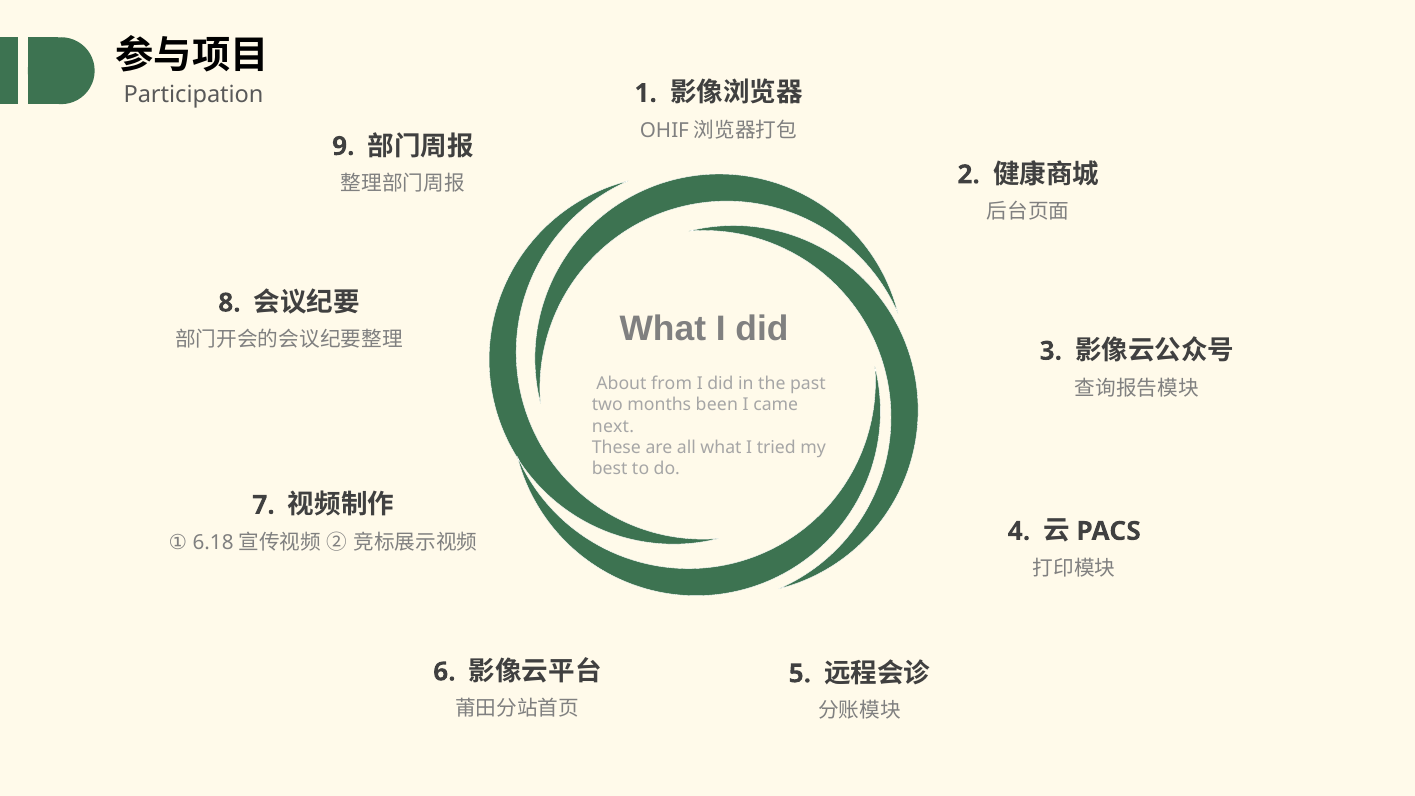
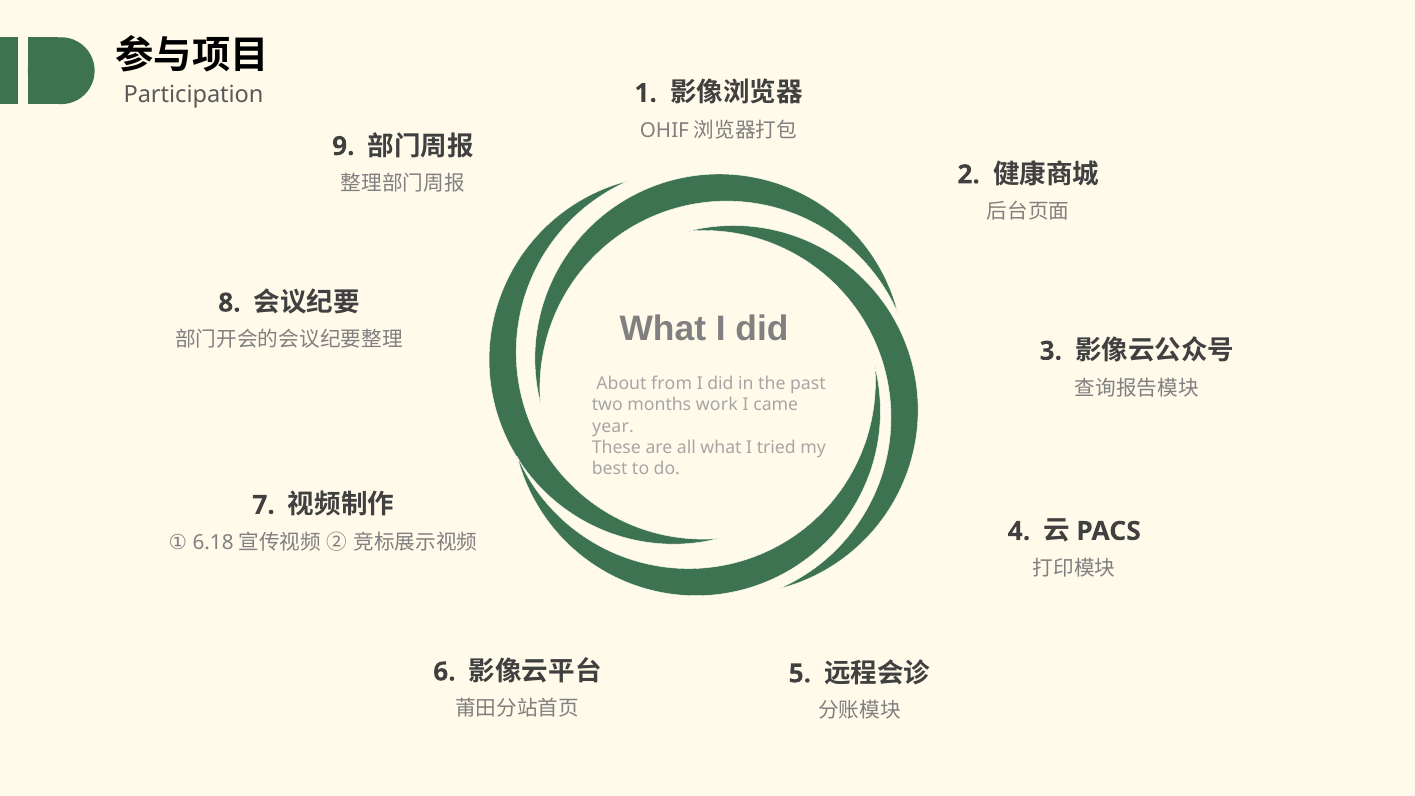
been: been -> work (717, 405)
next: next -> year (613, 426)
